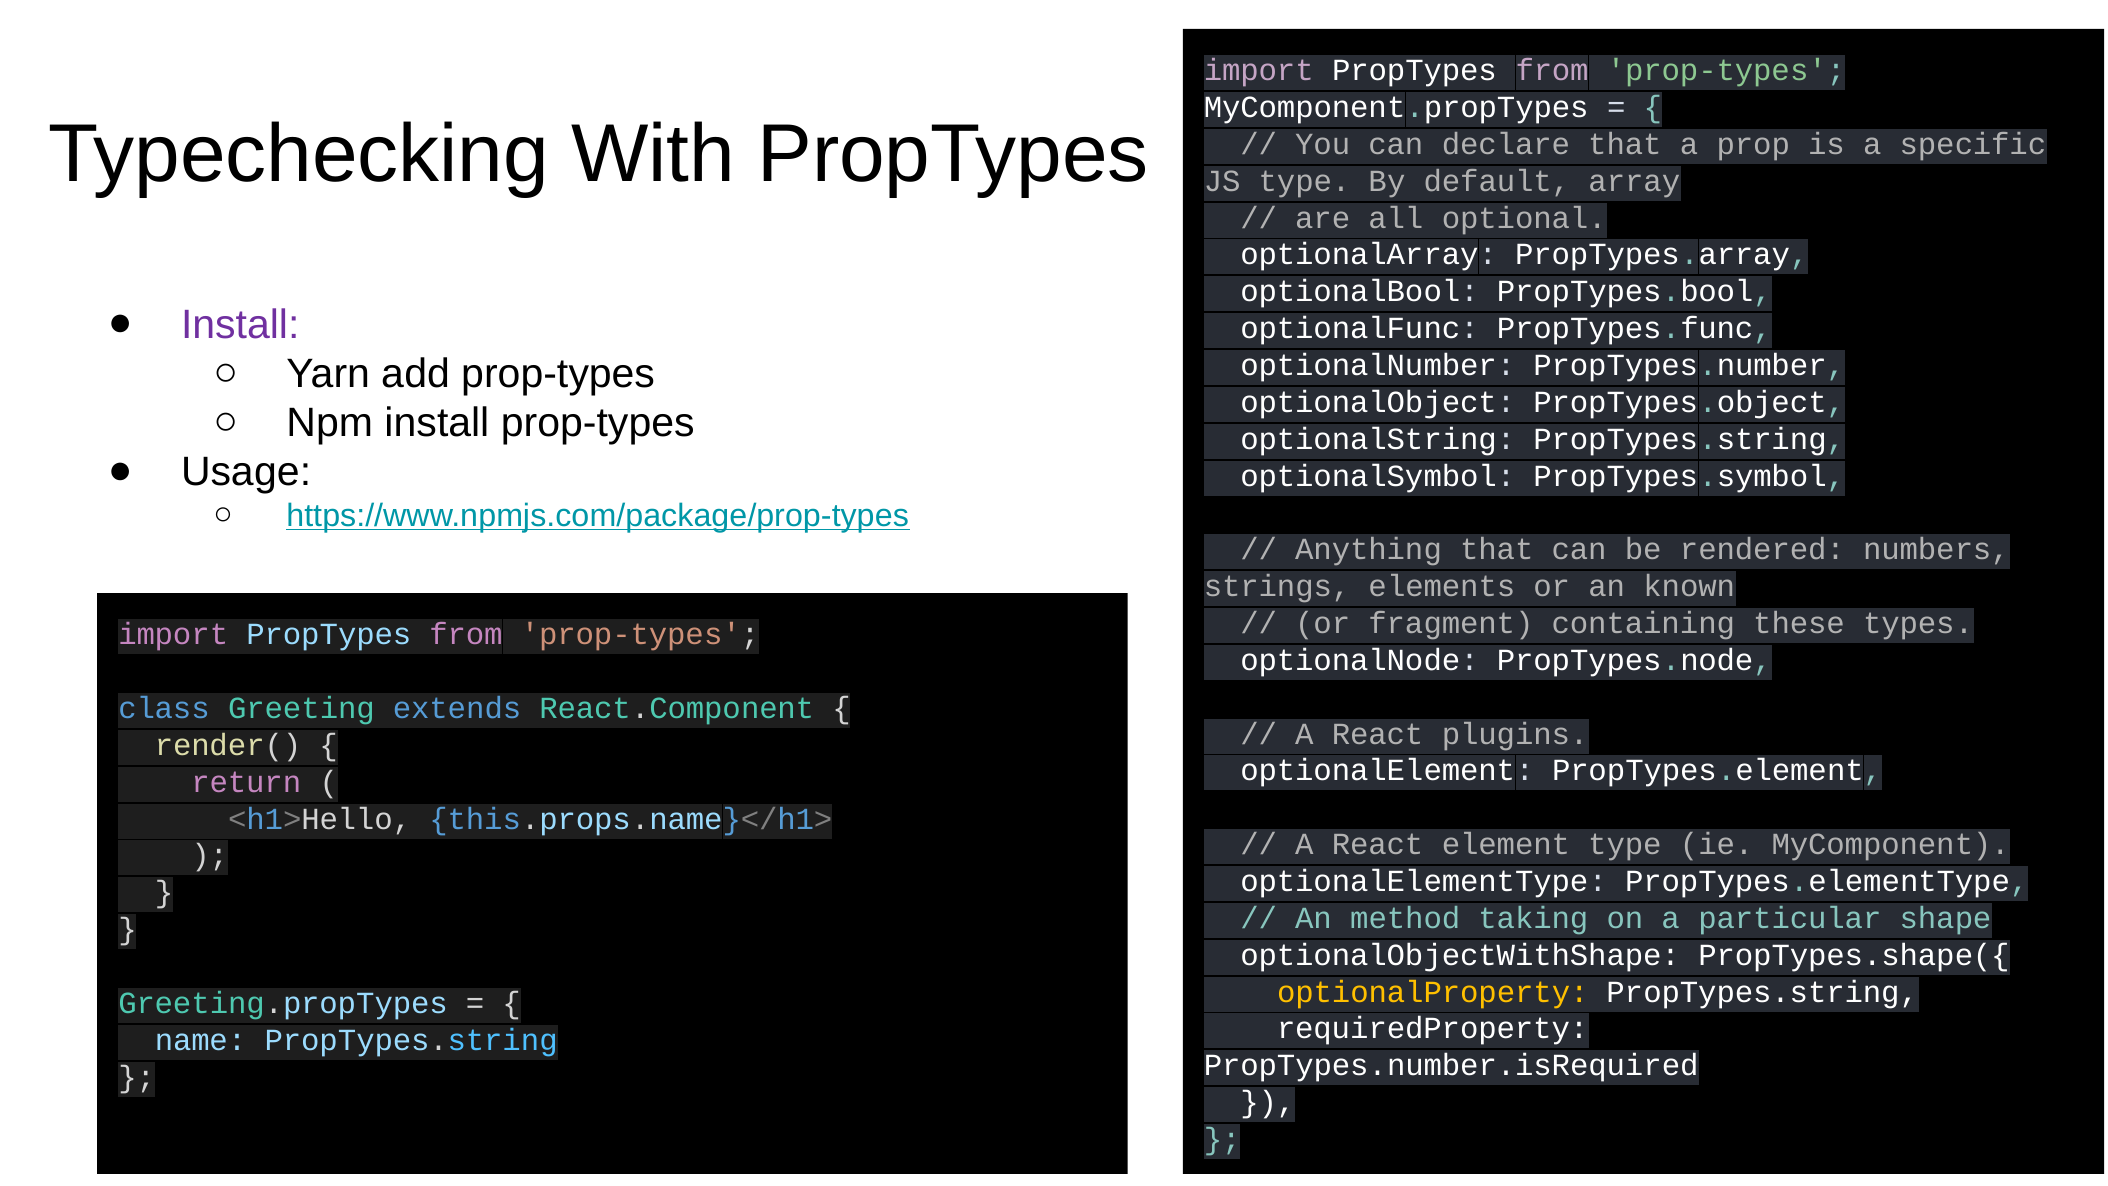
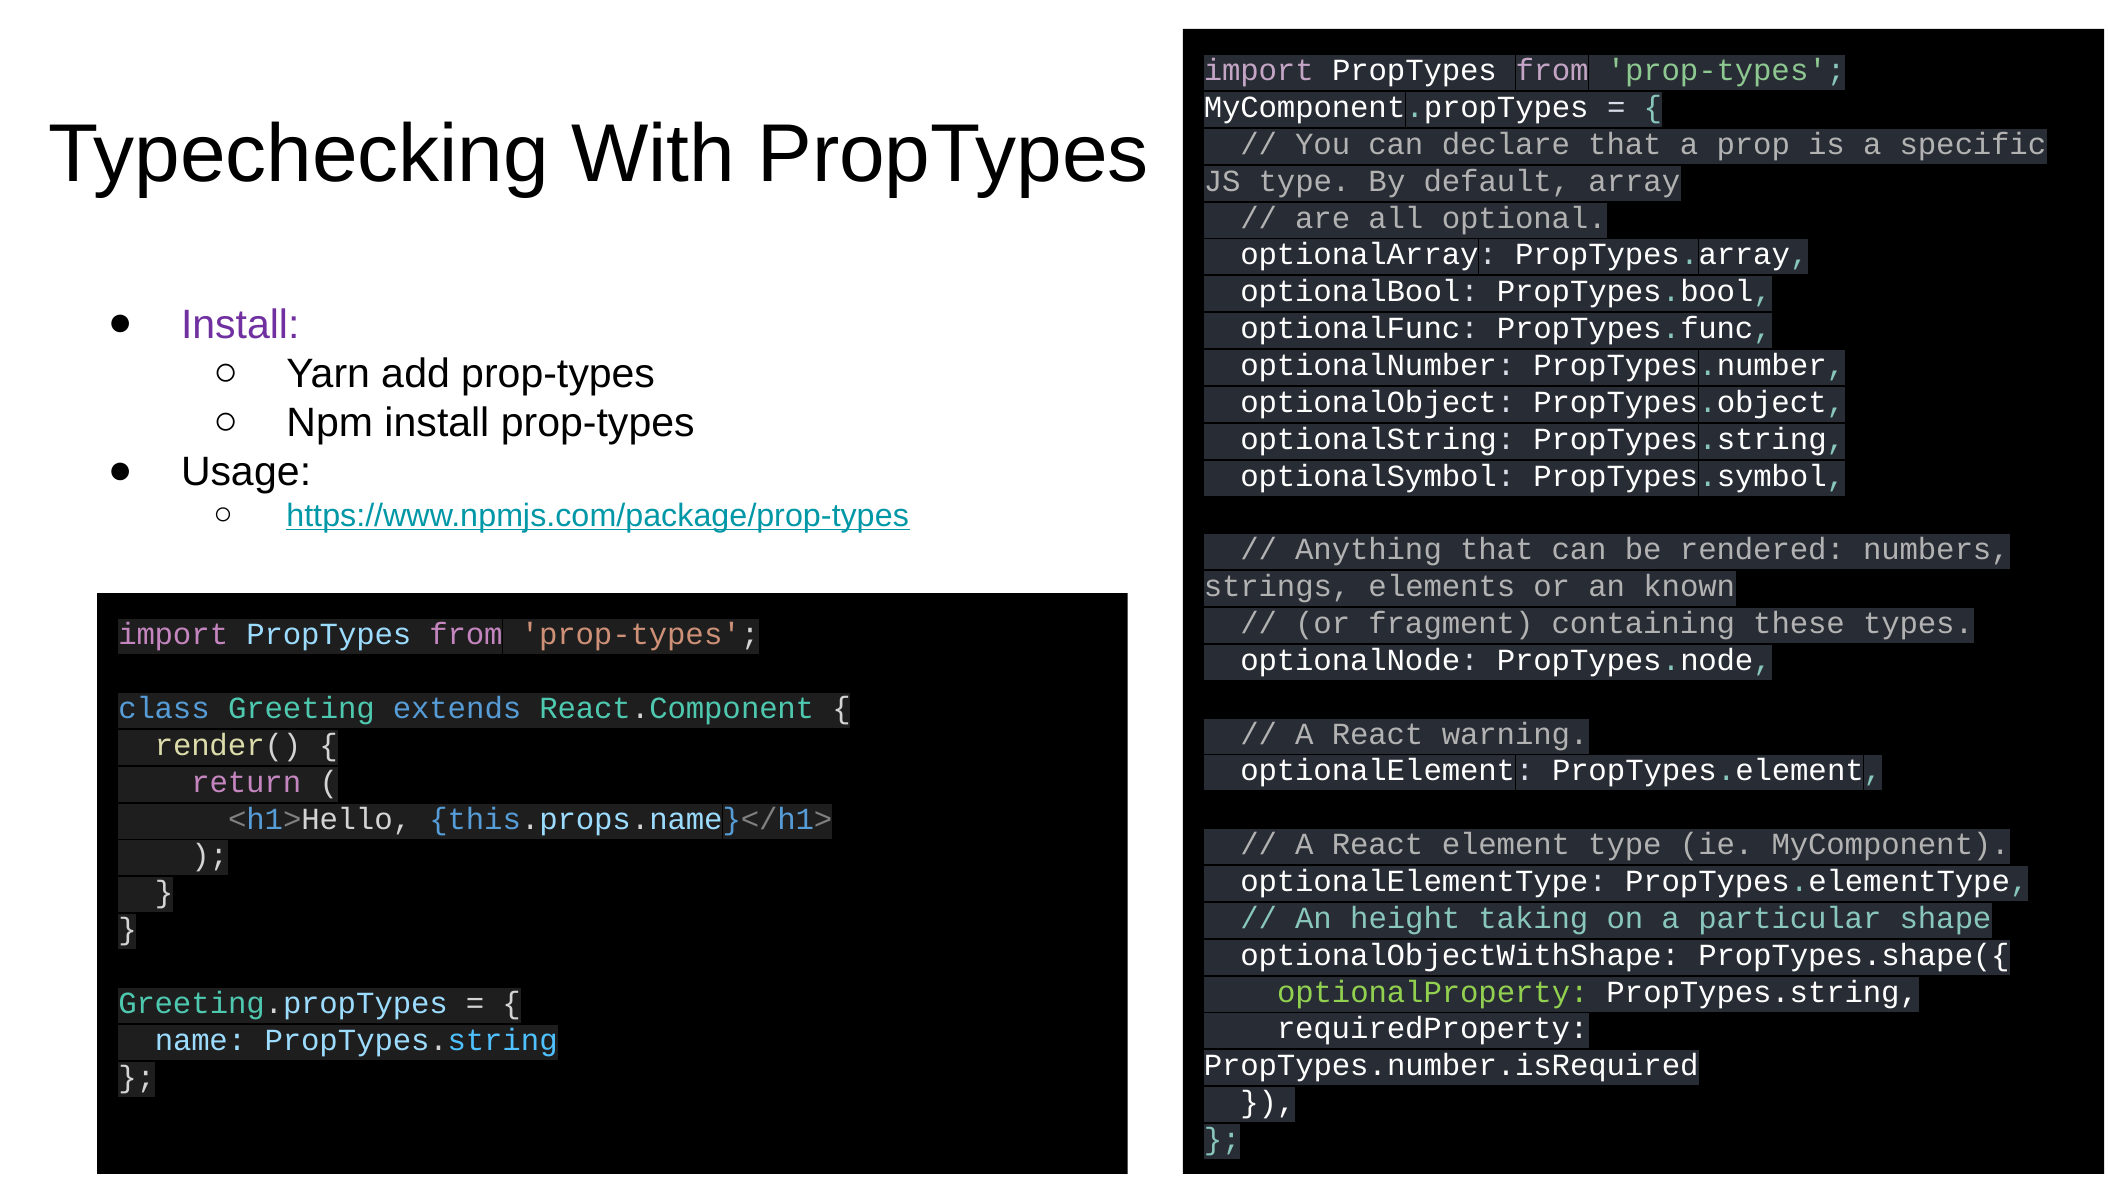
plugins: plugins -> warning (1515, 734)
method: method -> height (1405, 918)
optionalProperty colour: yellow -> light green (1433, 992)
